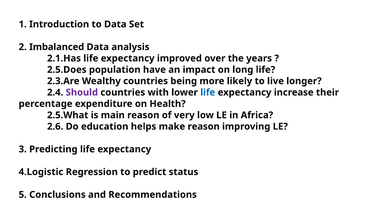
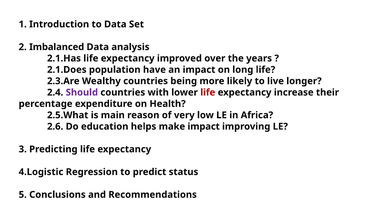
2.5.Does: 2.5.Does -> 2.1.Does (67, 70)
life colour: blue -> red (208, 92)
make reason: reason -> impact (204, 127)
